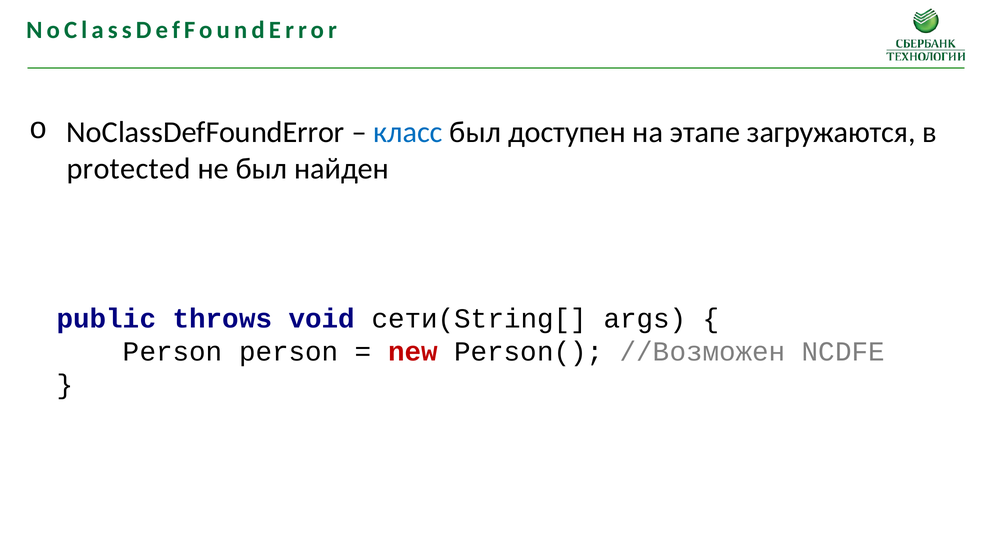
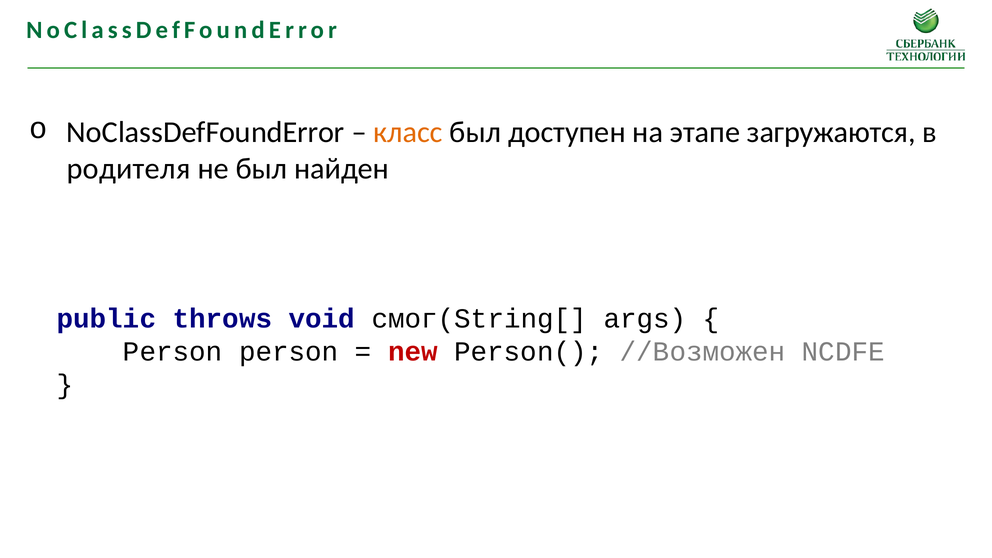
класс colour: blue -> orange (408, 132)
protected: protected -> родителя (129, 169)
сети(String[: сети(String[ -> смог(String[ (479, 318)
